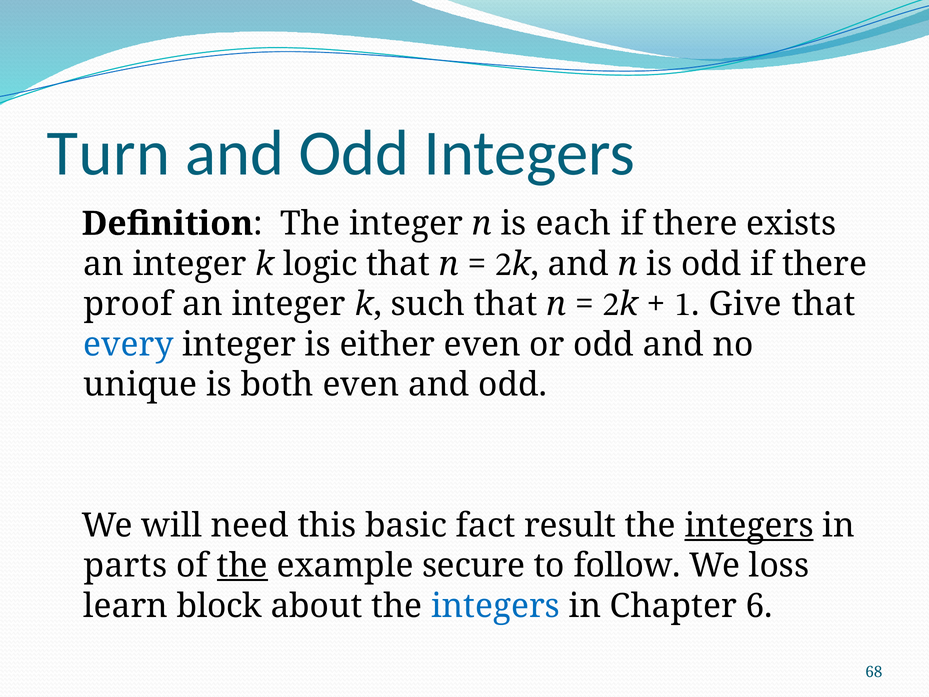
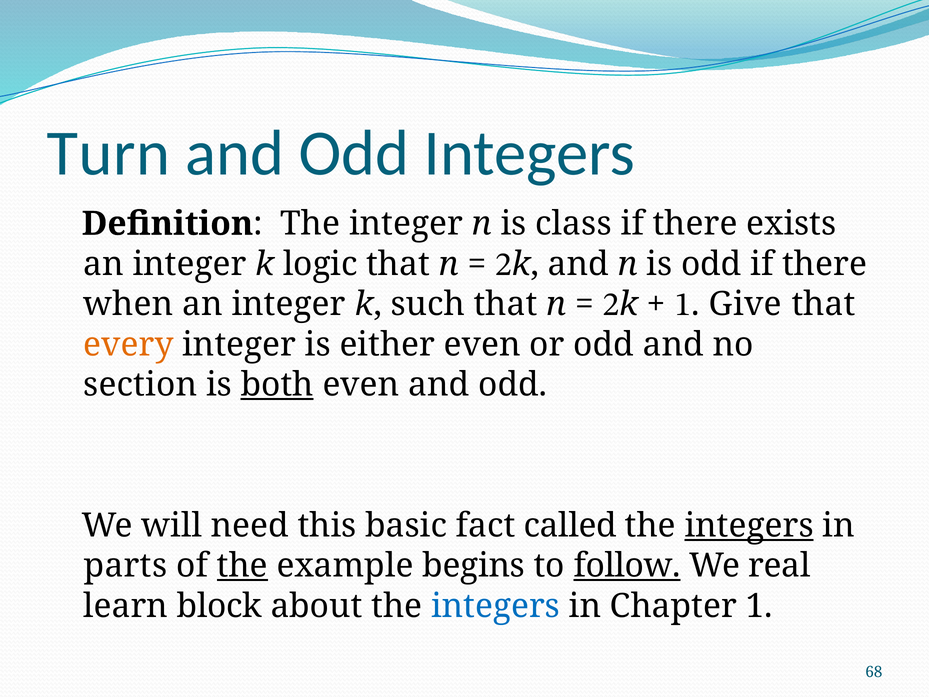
each: each -> class (573, 224)
proof: proof -> when (128, 304)
every colour: blue -> orange (129, 344)
unique: unique -> section (140, 385)
both underline: none -> present (277, 385)
result: result -> called (570, 525)
secure: secure -> begins (474, 566)
follow underline: none -> present (627, 566)
loss: loss -> real (779, 566)
Chapter 6: 6 -> 1 (759, 606)
